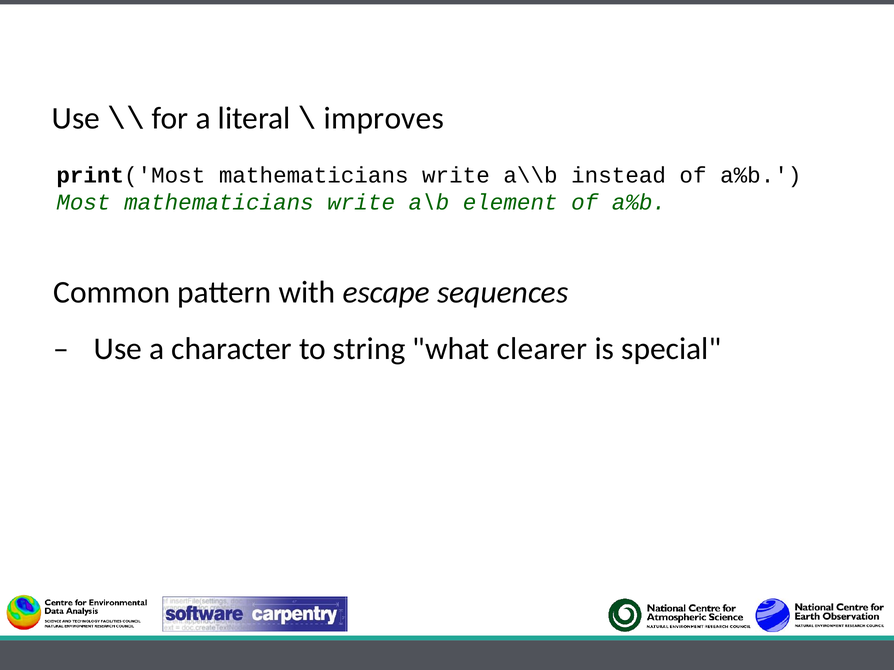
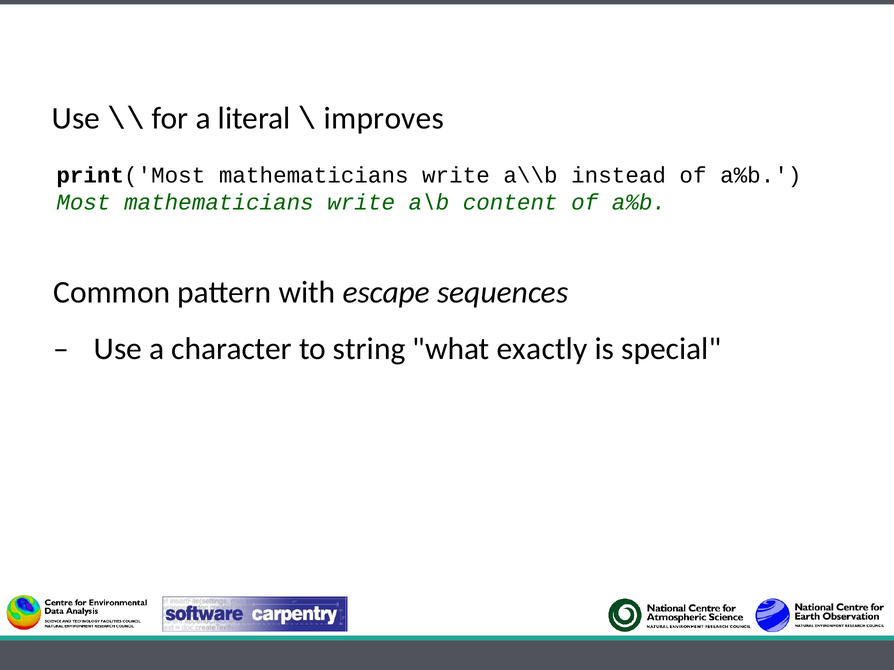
element: element -> content (510, 203)
clearer: clearer -> exactly (542, 349)
